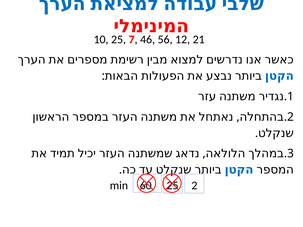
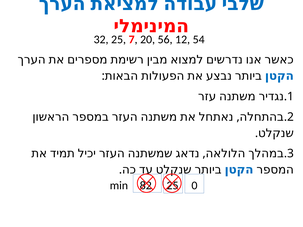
10: 10 -> 32 (101, 40)
46: 46 -> 20 (148, 40)
21: 21 -> 54 (199, 40)
60: 60 -> 82 (146, 186)
25 2: 2 -> 0 (194, 186)
